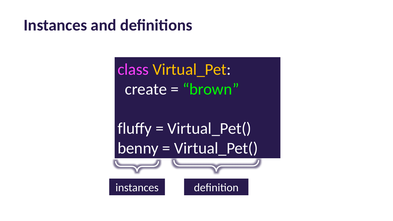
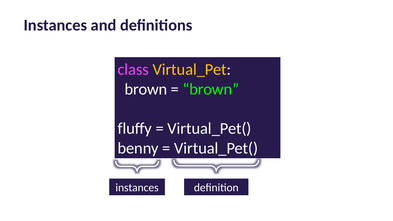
create: create -> brown (146, 89)
